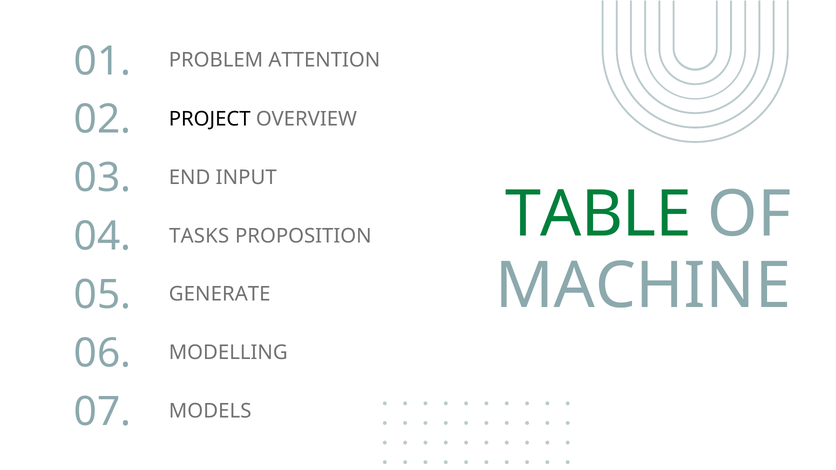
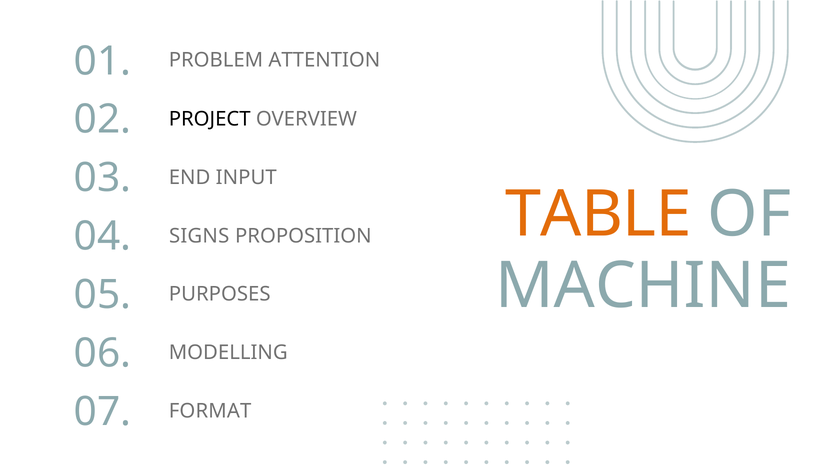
TABLE colour: green -> orange (598, 215)
TASKS: TASKS -> SIGNS (199, 236)
GENERATE: GENERATE -> PURPOSES (220, 294)
MODELS: MODELS -> FORMAT (210, 411)
